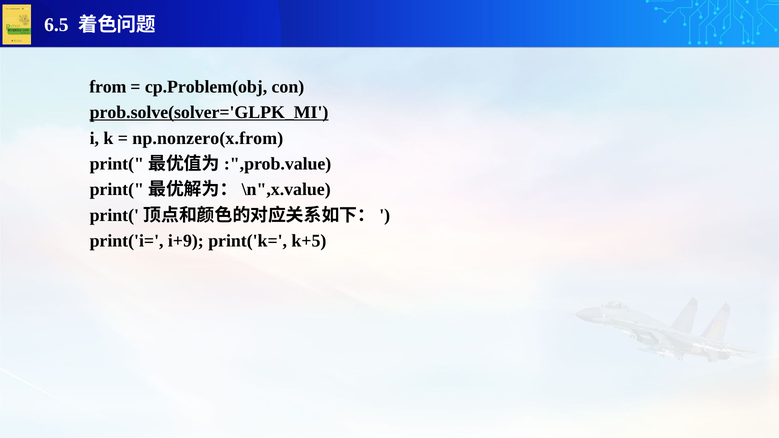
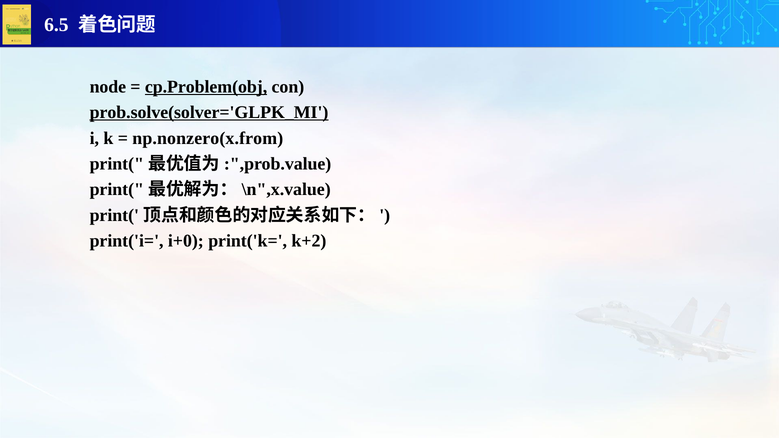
from: from -> node (108, 87)
cp.Problem(obj underline: none -> present (206, 87)
i+9: i+9 -> i+0 (186, 241)
k+5: k+5 -> k+2 (309, 241)
